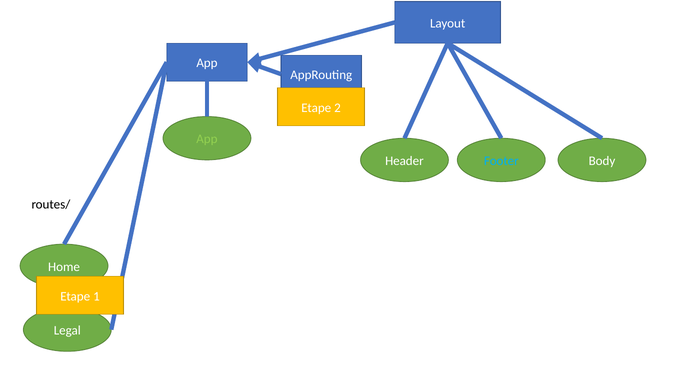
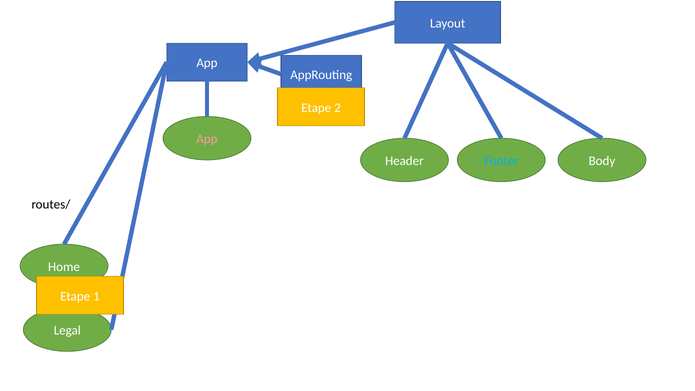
App colour: light green -> pink (207, 139)
